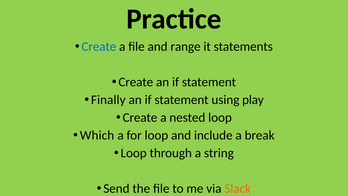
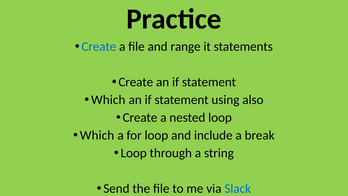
Finally: Finally -> Which (108, 100)
play: play -> also (253, 100)
Slack colour: orange -> blue (238, 188)
